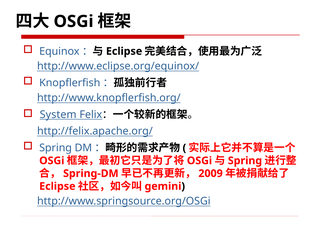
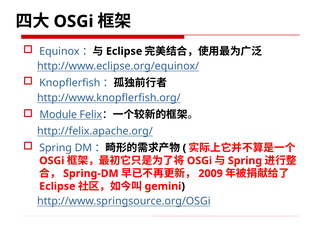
System: System -> Module (58, 114)
